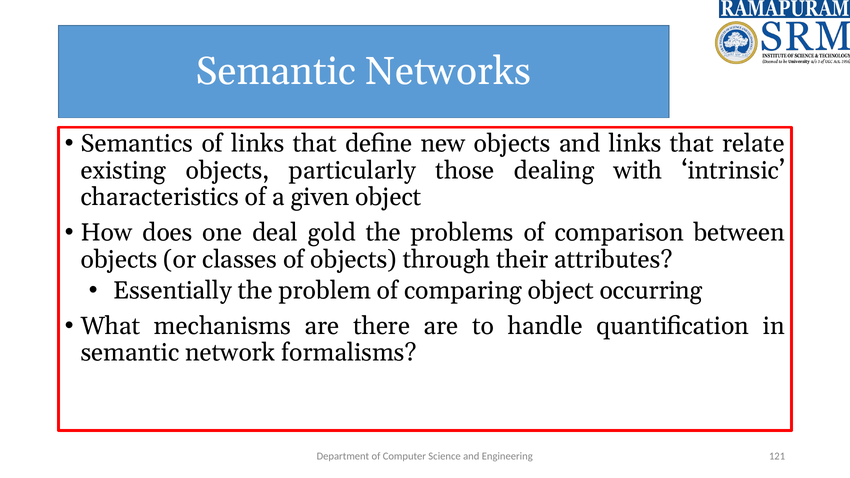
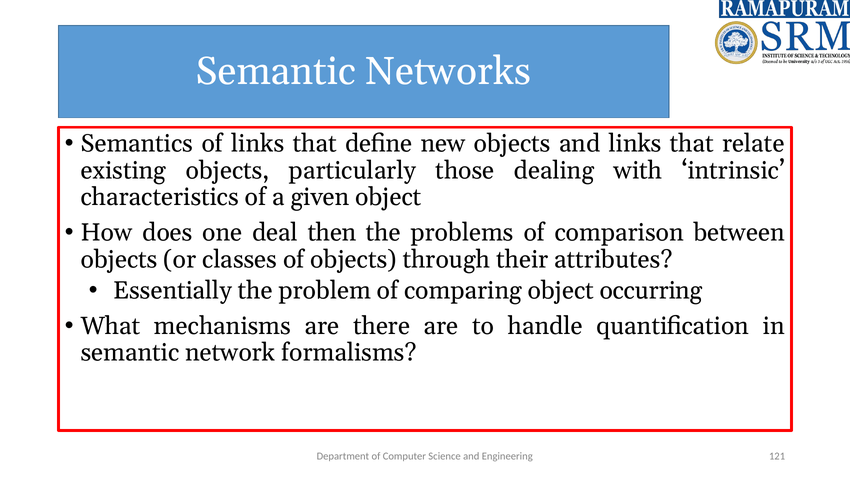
gold: gold -> then (332, 233)
